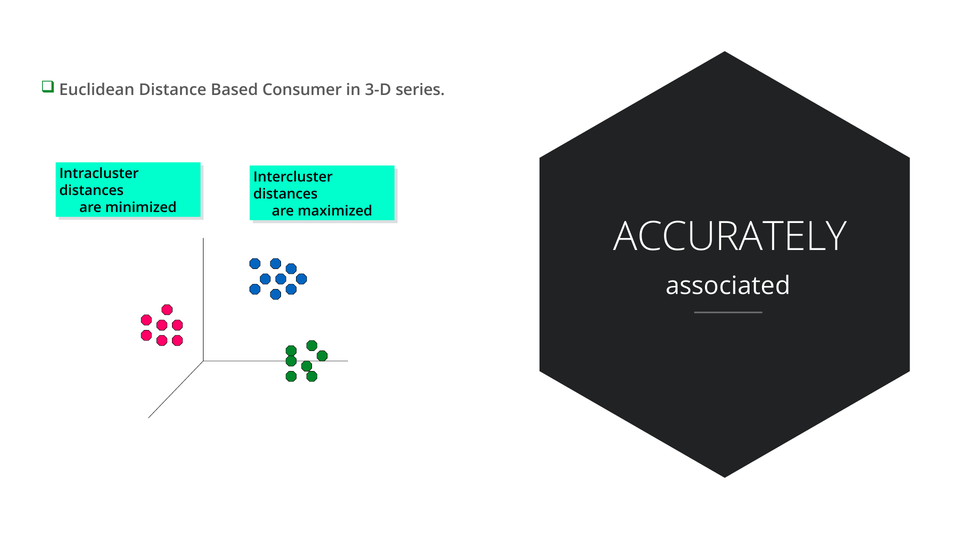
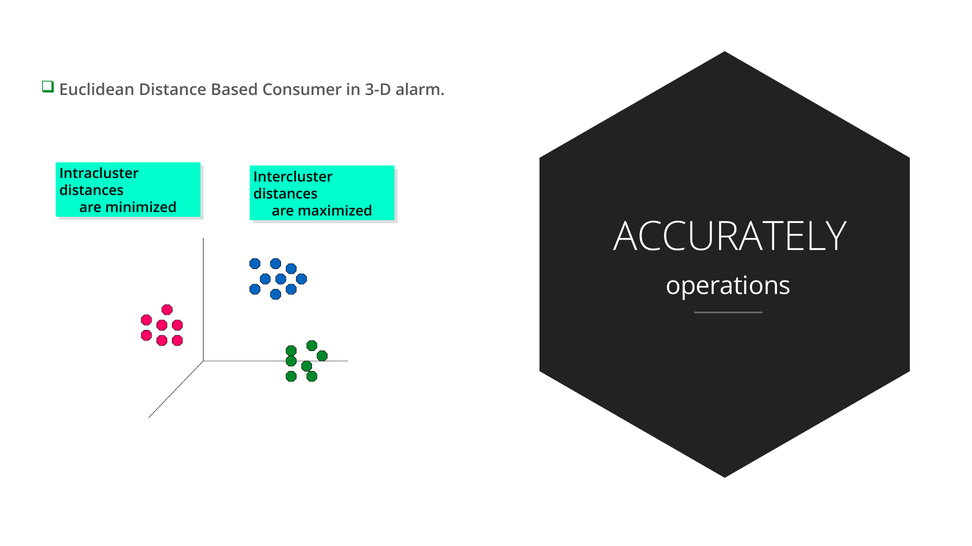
series: series -> alarm (420, 90)
associated: associated -> operations (728, 286)
